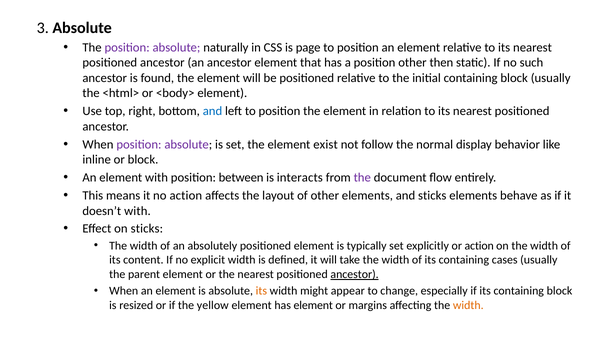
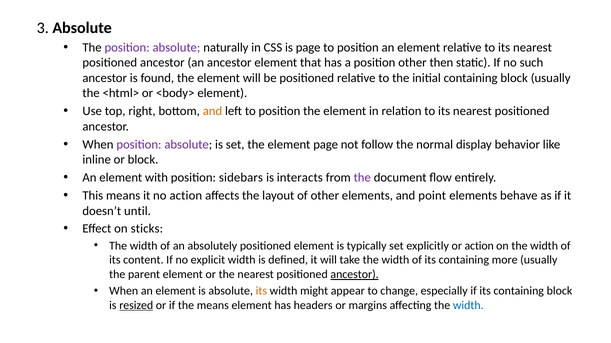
and colour: blue -> orange (213, 111)
element exist: exist -> page (326, 145)
between: between -> sidebars (241, 178)
and sticks: sticks -> point (432, 196)
doesn’t with: with -> until (138, 211)
cases: cases -> more (505, 261)
resized underline: none -> present (136, 306)
the yellow: yellow -> means (213, 306)
has element: element -> headers (313, 306)
width colour: orange -> blue (468, 306)
